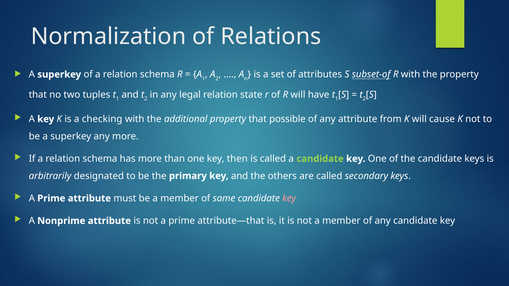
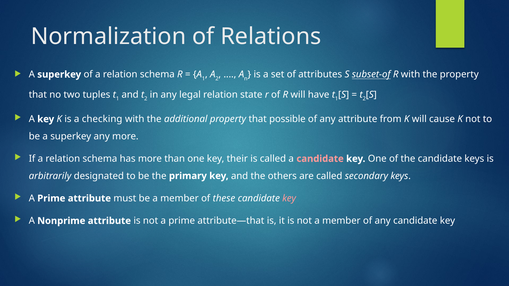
then: then -> their (237, 159)
candidate colour: light green -> pink (320, 159)
same: same -> these (224, 199)
